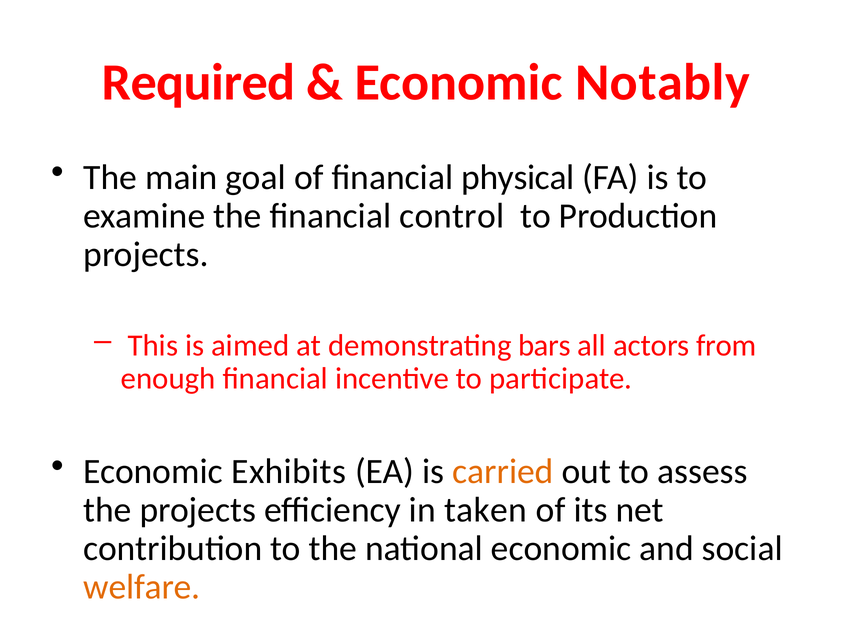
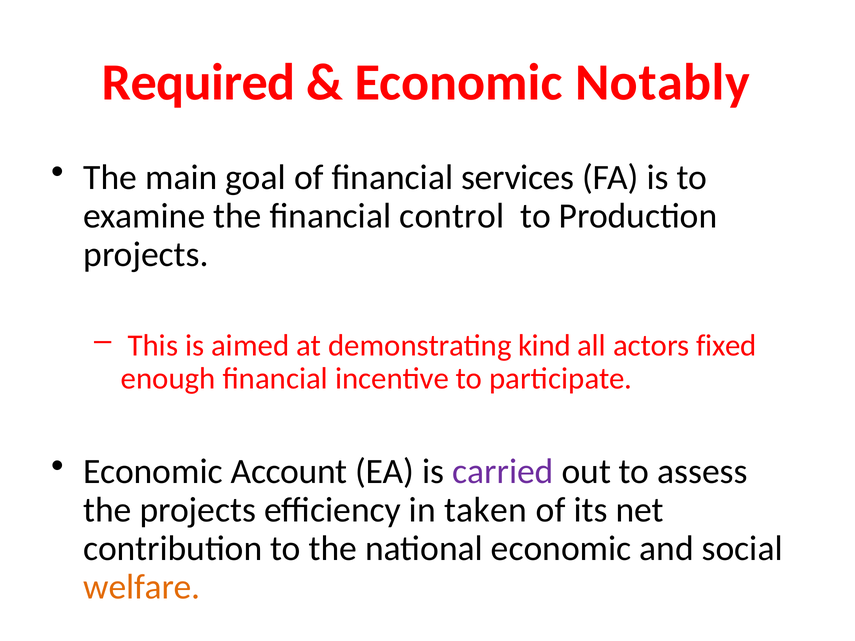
physical: physical -> services (518, 178)
bars: bars -> kind (545, 346)
from: from -> fixed (726, 346)
Exhibits: Exhibits -> Account (289, 472)
carried colour: orange -> purple (503, 472)
